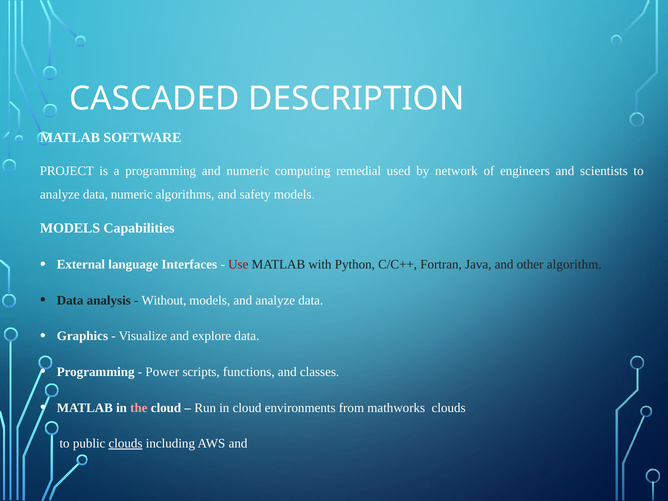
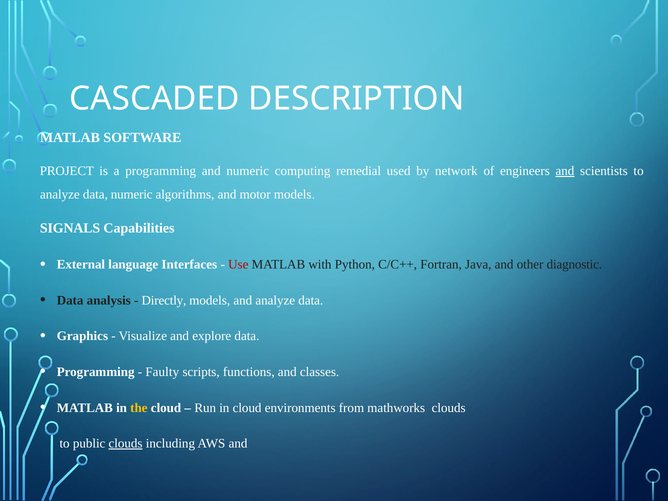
and underline: none -> present (565, 171)
safety: safety -> motor (255, 194)
MODELS: MODELS -> SIGNALS (70, 228)
algorithm: algorithm -> diagnostic (574, 265)
Without: Without -> Directly (164, 300)
Power: Power -> Faulty (162, 372)
the colour: pink -> yellow (139, 408)
